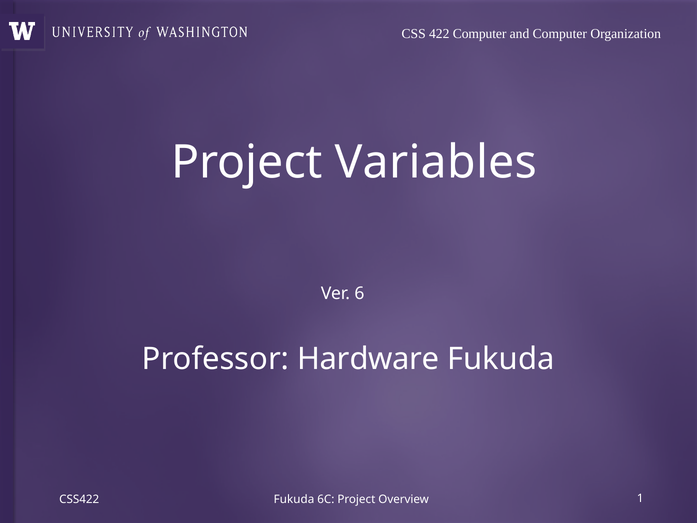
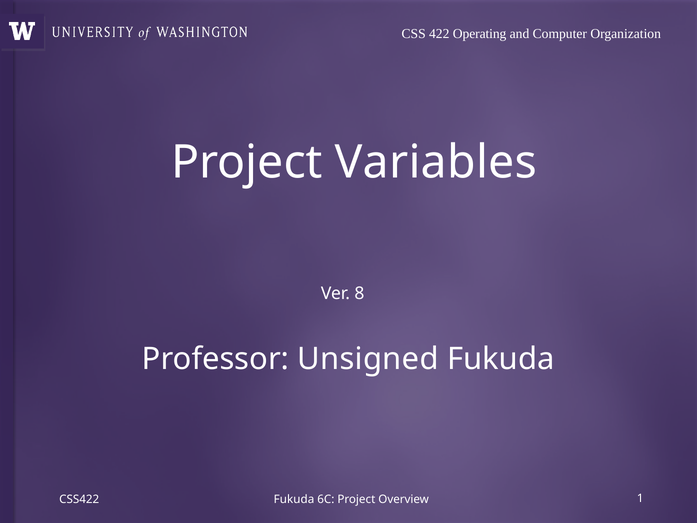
422 Computer: Computer -> Operating (480, 34)
6: 6 -> 8 (359, 293)
Hardware: Hardware -> Unsigned (368, 359)
